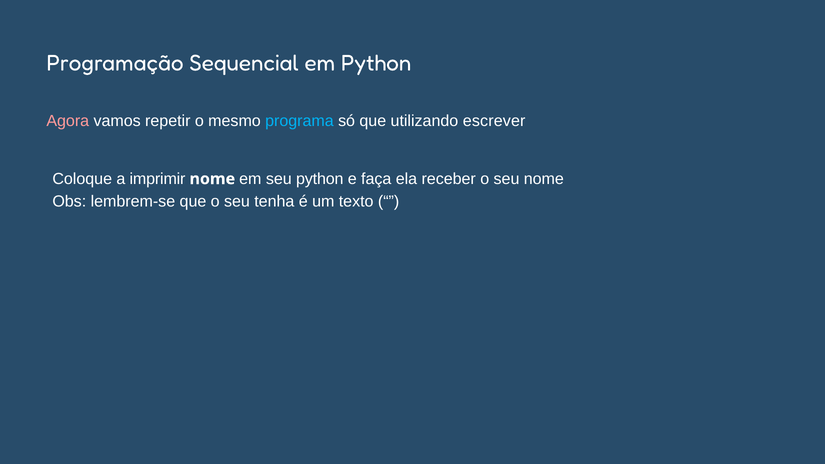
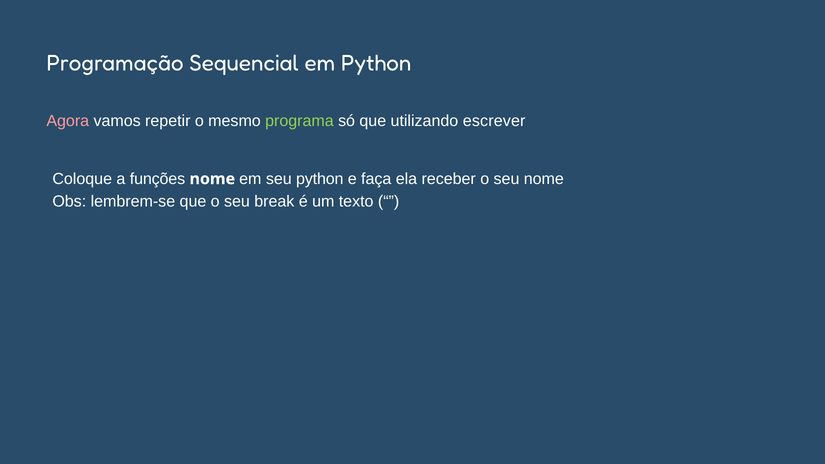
programa colour: light blue -> light green (299, 121)
imprimir: imprimir -> funções (158, 179)
tenha: tenha -> break (274, 201)
